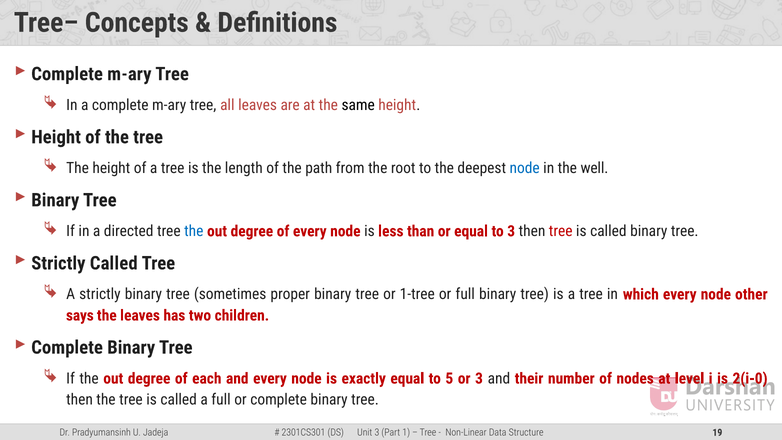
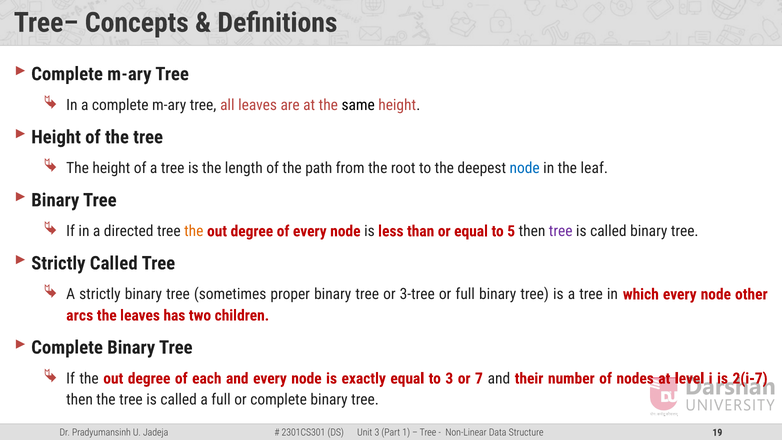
well: well -> leaf (594, 168)
the colour: blue -> orange (194, 231)
to 3: 3 -> 5 (511, 231)
tree colour: red -> purple (561, 231)
1-tree: 1-tree -> 3-tree (417, 294)
says: says -> arcs (80, 315)
to 5: 5 -> 3 (449, 378)
or 3: 3 -> 7 (479, 378)
2(i-0: 2(i-0 -> 2(i-7 (750, 378)
